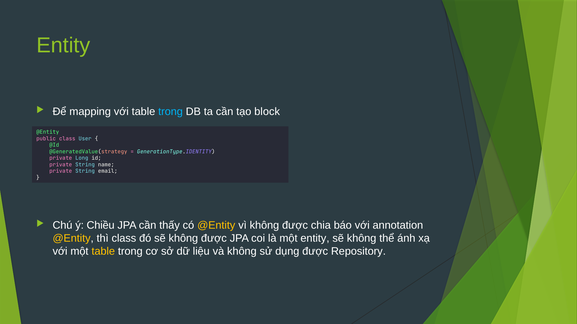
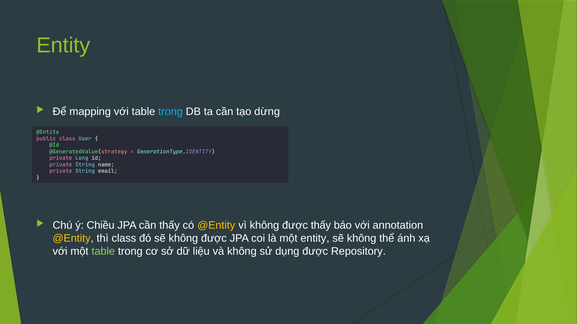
block: block -> dừng (267, 112)
được chia: chia -> thấy (321, 226)
table colour: yellow -> light green (103, 252)
